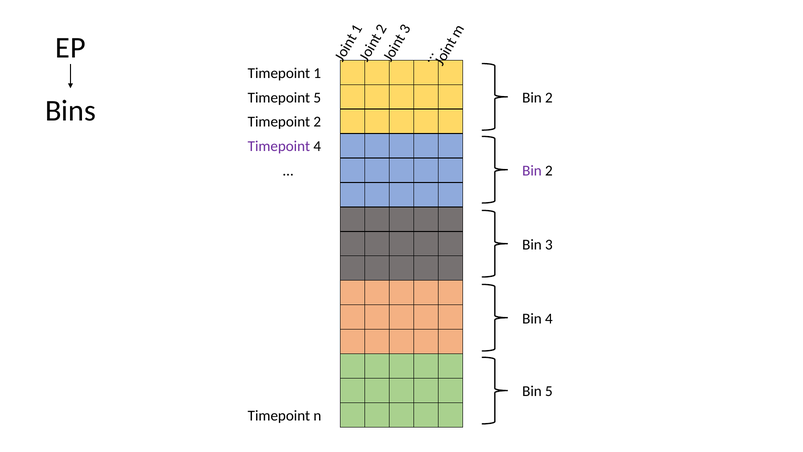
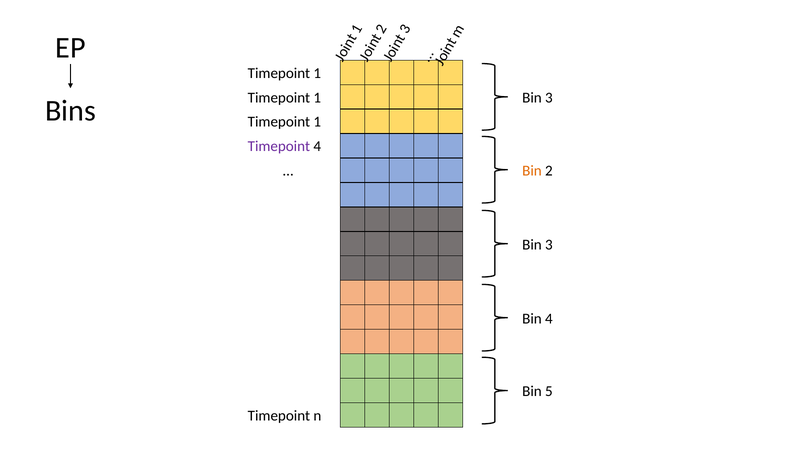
5: 5 -> 1 (317, 97)
2: 2 -> 3 (549, 98)
2: 2 -> 1 (317, 122)
Bin colour: purple -> orange (532, 170)
